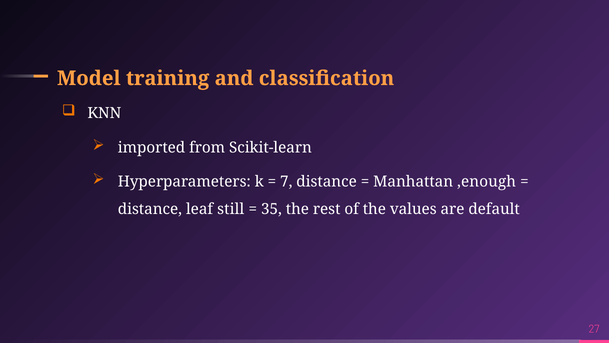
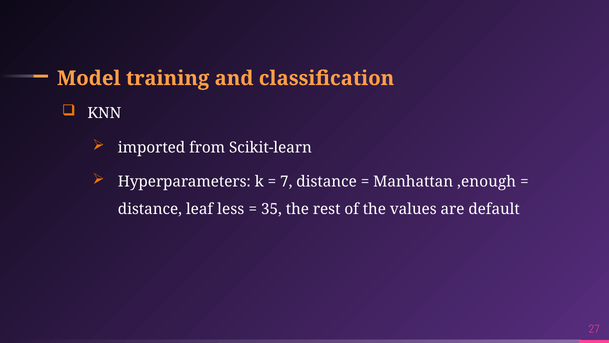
still: still -> less (231, 209)
